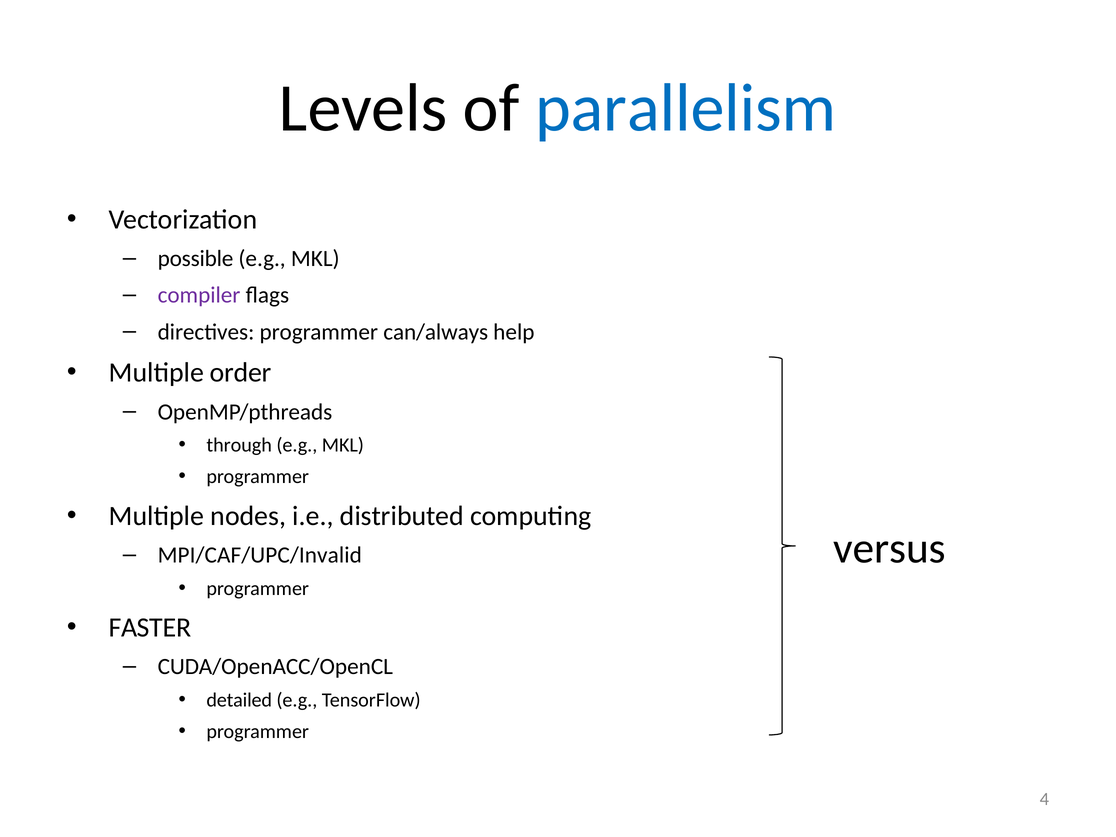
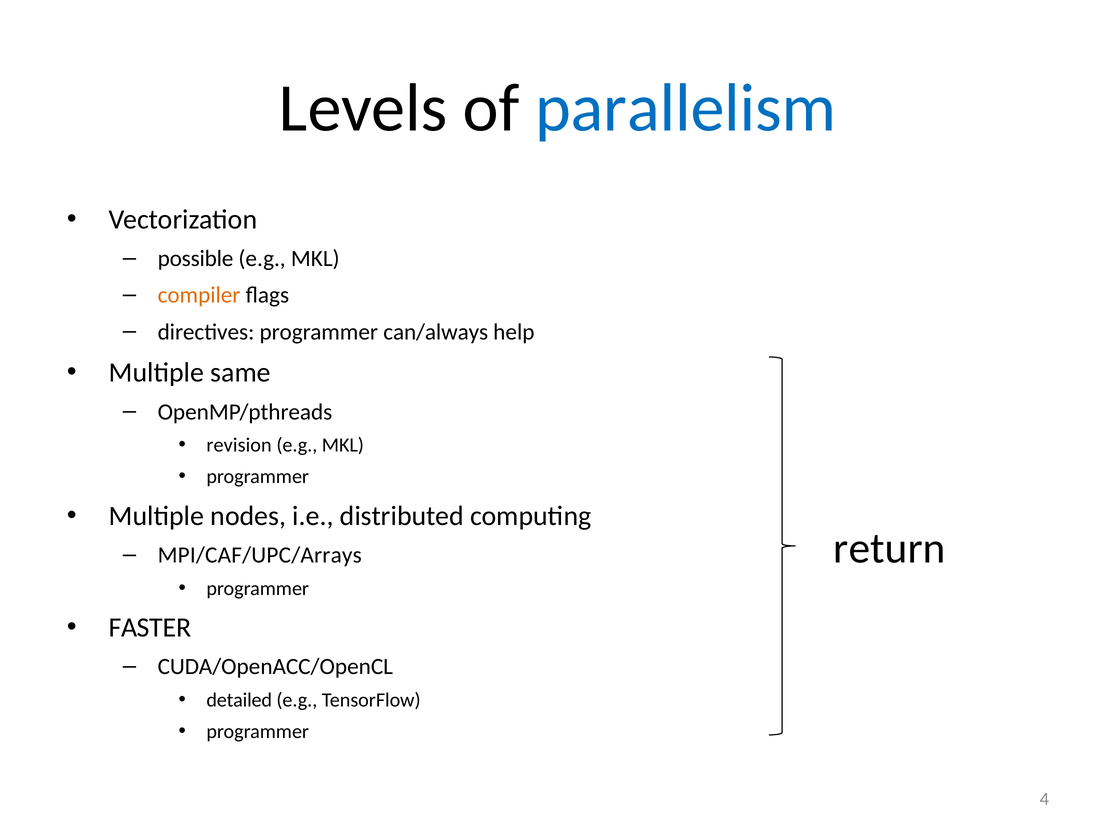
compiler colour: purple -> orange (199, 295)
order: order -> same (241, 373)
through: through -> revision (239, 445)
versus: versus -> return (889, 549)
MPI/CAF/UPC/Invalid: MPI/CAF/UPC/Invalid -> MPI/CAF/UPC/Arrays (260, 555)
